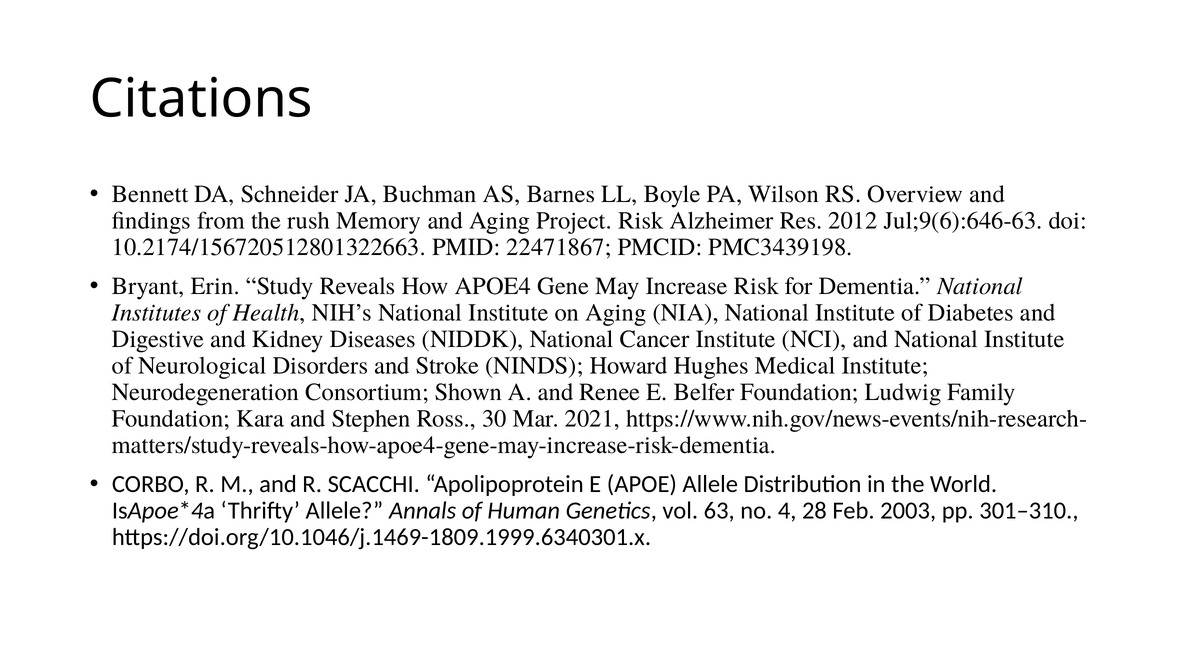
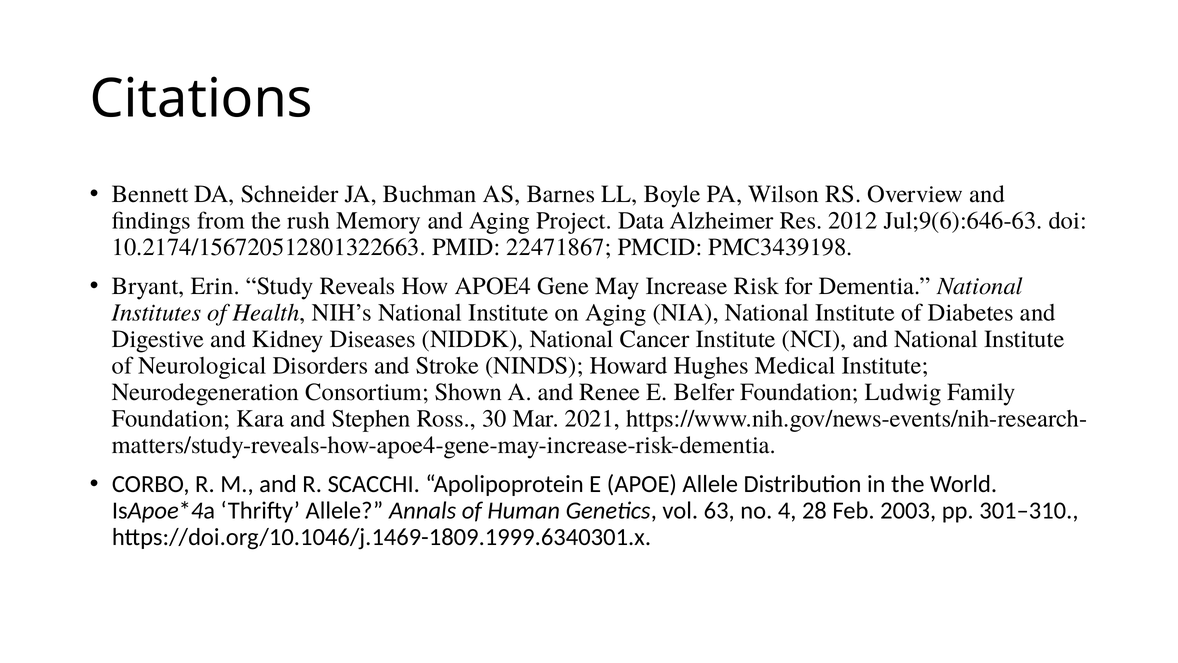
Project Risk: Risk -> Data (641, 220)
